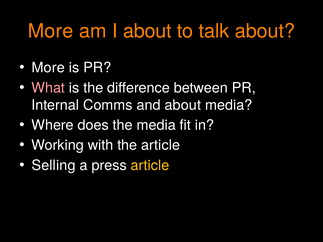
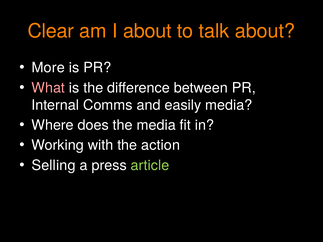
More: More -> Clear (51, 31)
and about: about -> easily (183, 105)
the article: article -> action (161, 145)
article colour: yellow -> light green (150, 165)
